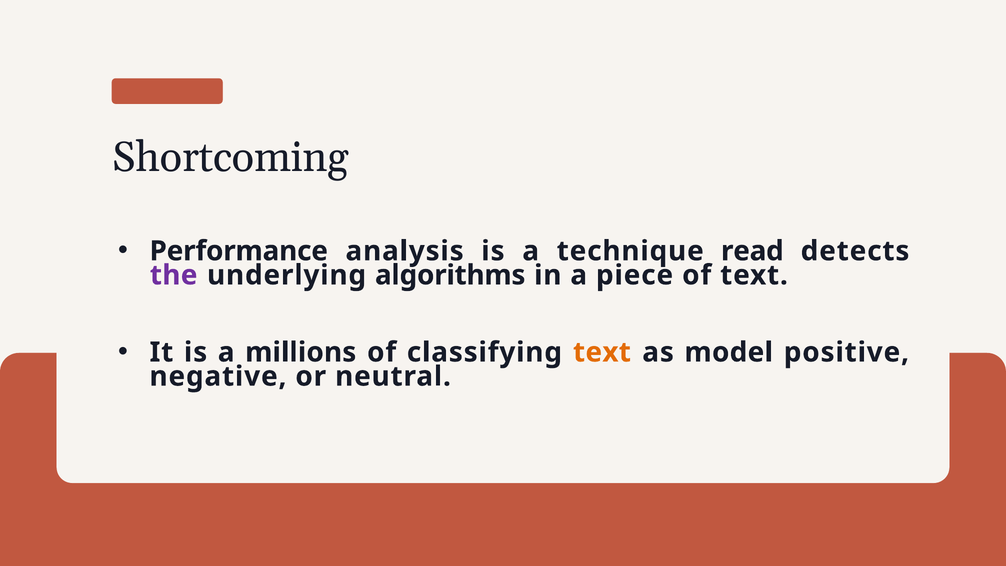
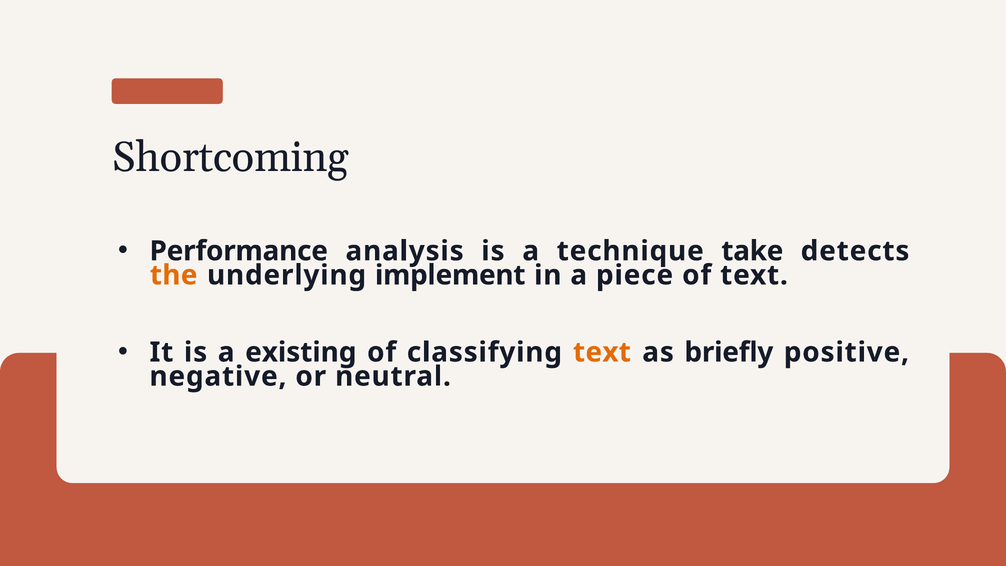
read: read -> take (752, 251)
the colour: purple -> orange (174, 275)
algorithms: algorithms -> implement (450, 275)
millions: millions -> existing (301, 352)
model: model -> briefly (729, 352)
